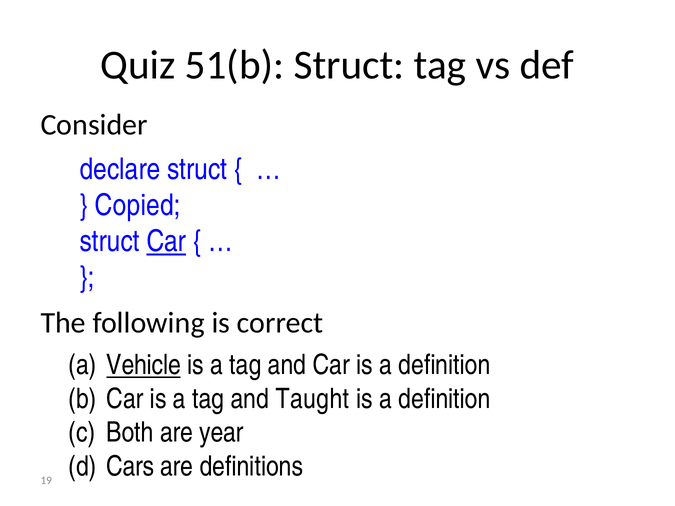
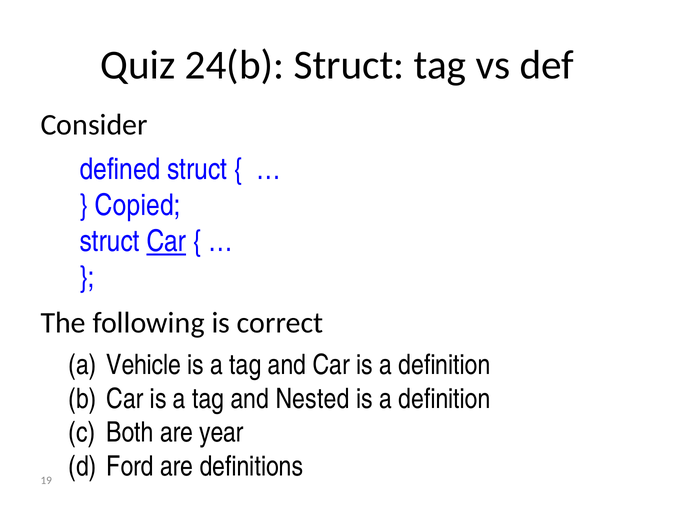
51(b: 51(b -> 24(b (234, 65)
declare: declare -> defined (120, 170)
Vehicle underline: present -> none (144, 365)
Taught: Taught -> Nested (313, 399)
Cars: Cars -> Ford (130, 467)
